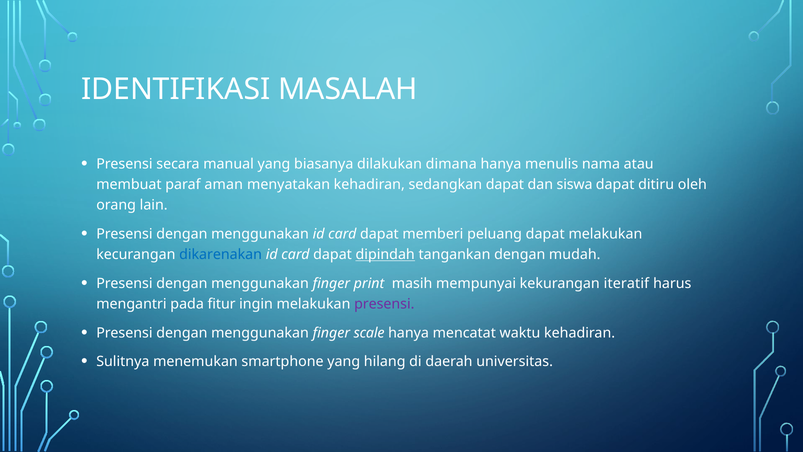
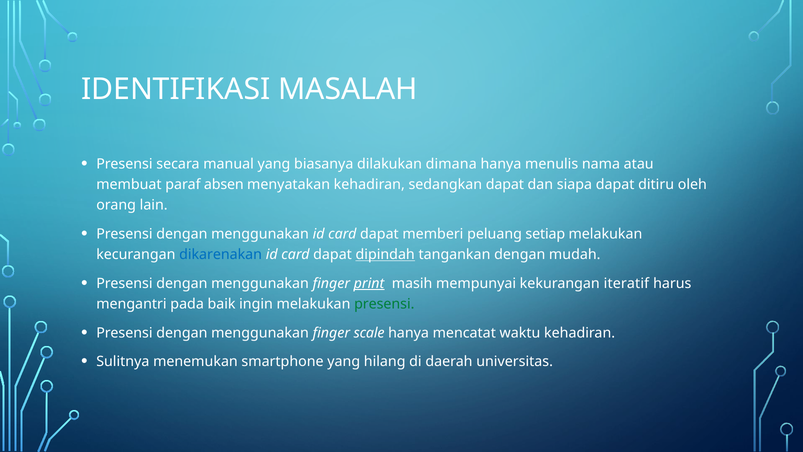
aman: aman -> absen (224, 185)
siswa: siswa -> siapa (574, 185)
peluang dapat: dapat -> setiap (545, 234)
print underline: none -> present (369, 283)
fitur: fitur -> baik (222, 304)
presensi colour: purple -> green (384, 304)
